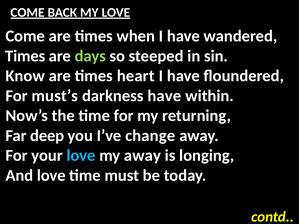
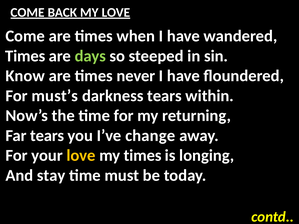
heart: heart -> never (136, 76)
darkness have: have -> tears (164, 96)
Far deep: deep -> tears (47, 136)
love colour: light blue -> yellow (81, 156)
my away: away -> times (143, 156)
And love: love -> stay (51, 176)
